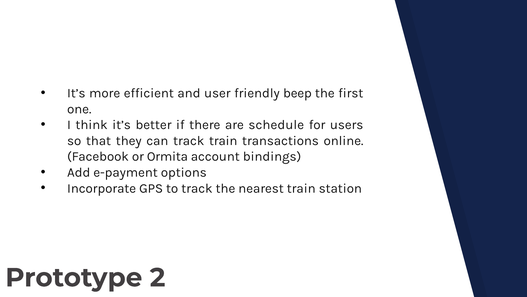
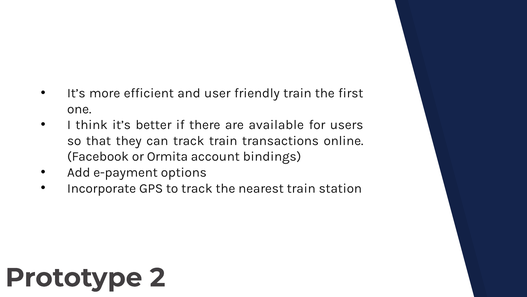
friendly beep: beep -> train (297, 93)
schedule: schedule -> available (276, 125)
